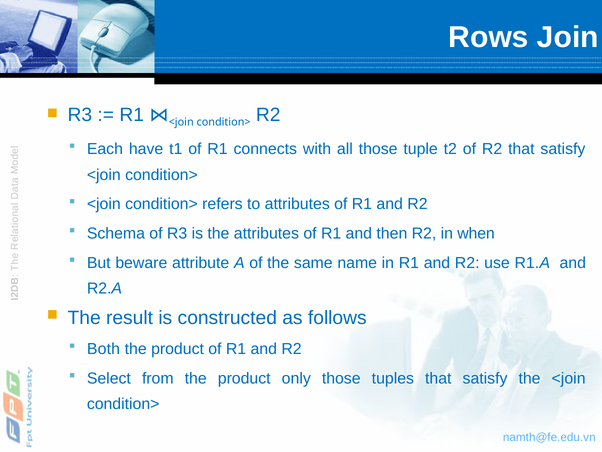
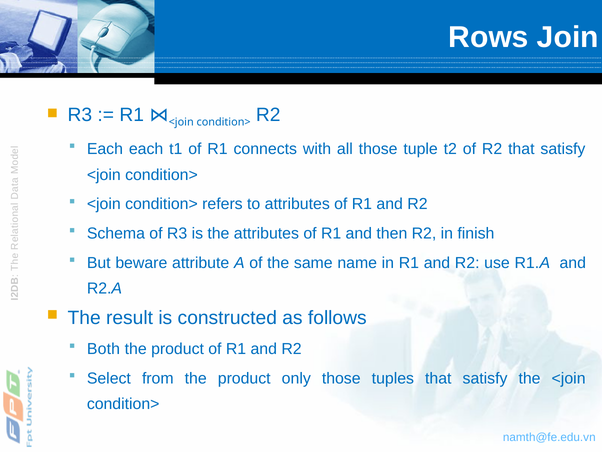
Each have: have -> each (146, 149)
when: when -> finish (476, 233)
